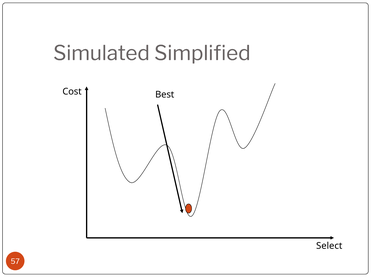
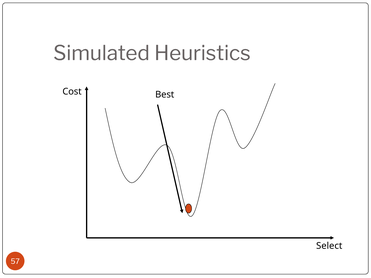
Simplified: Simplified -> Heuristics (202, 53)
